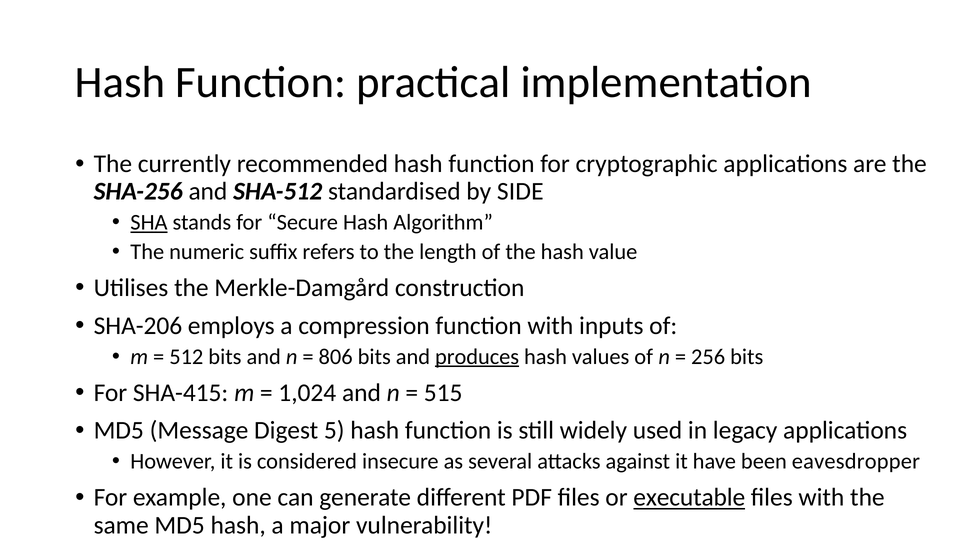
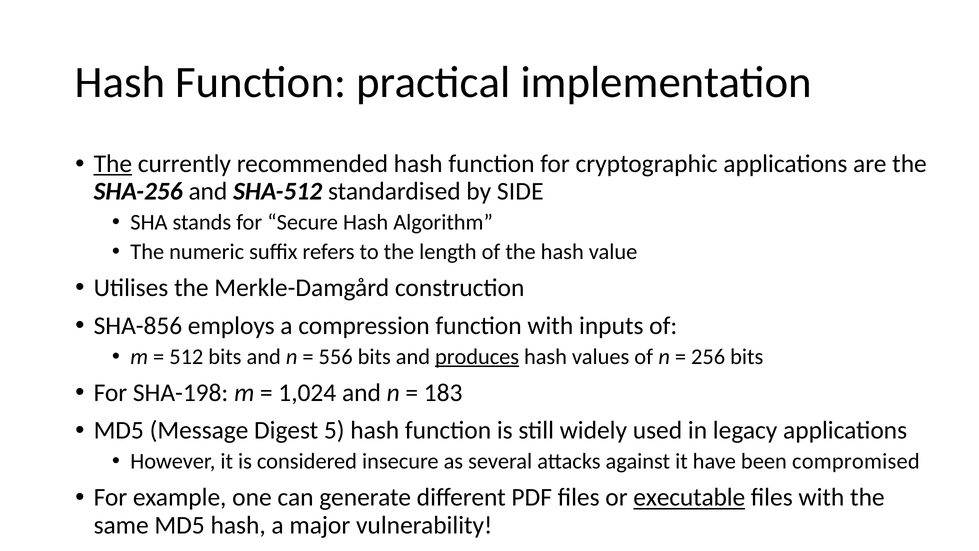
The underline: none -> present (113, 164)
SHA underline: present -> none (149, 222)
SHA-206: SHA-206 -> SHA-856 (138, 325)
806: 806 -> 556 (336, 356)
SHA-415: SHA-415 -> SHA-198 (181, 393)
515: 515 -> 183 (443, 393)
eavesdropper: eavesdropper -> compromised (856, 461)
